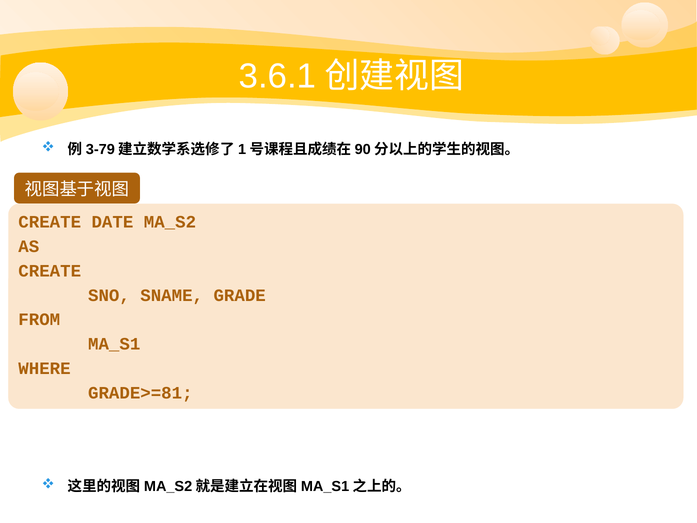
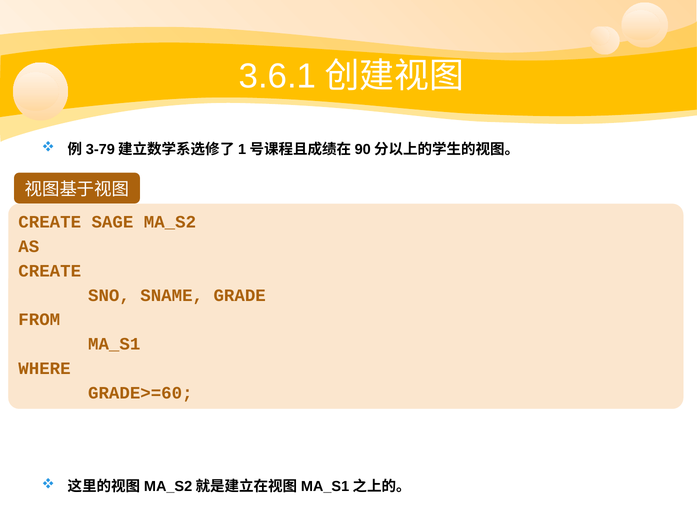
DATE: DATE -> SAGE (112, 222)
GRADE>=81: GRADE>=81 -> GRADE>=60 (140, 393)
